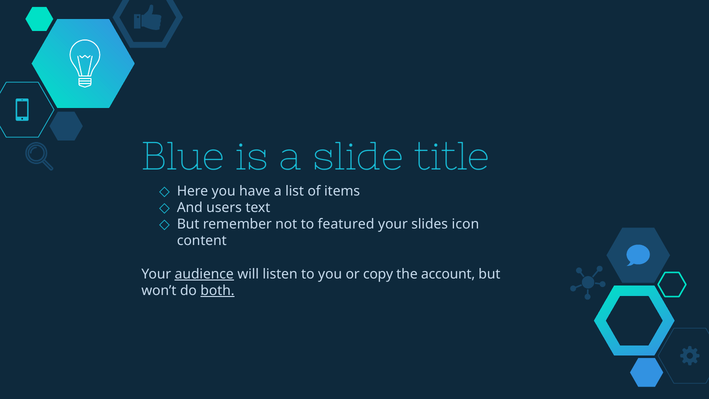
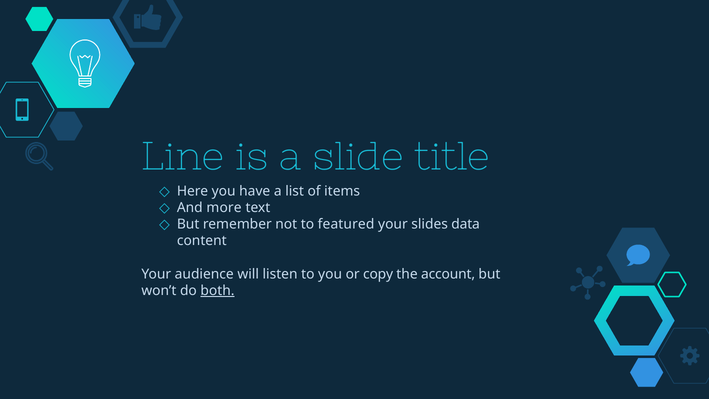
Blue: Blue -> Line (183, 157)
users: users -> more (224, 208)
icon: icon -> data (466, 224)
audience underline: present -> none (204, 274)
